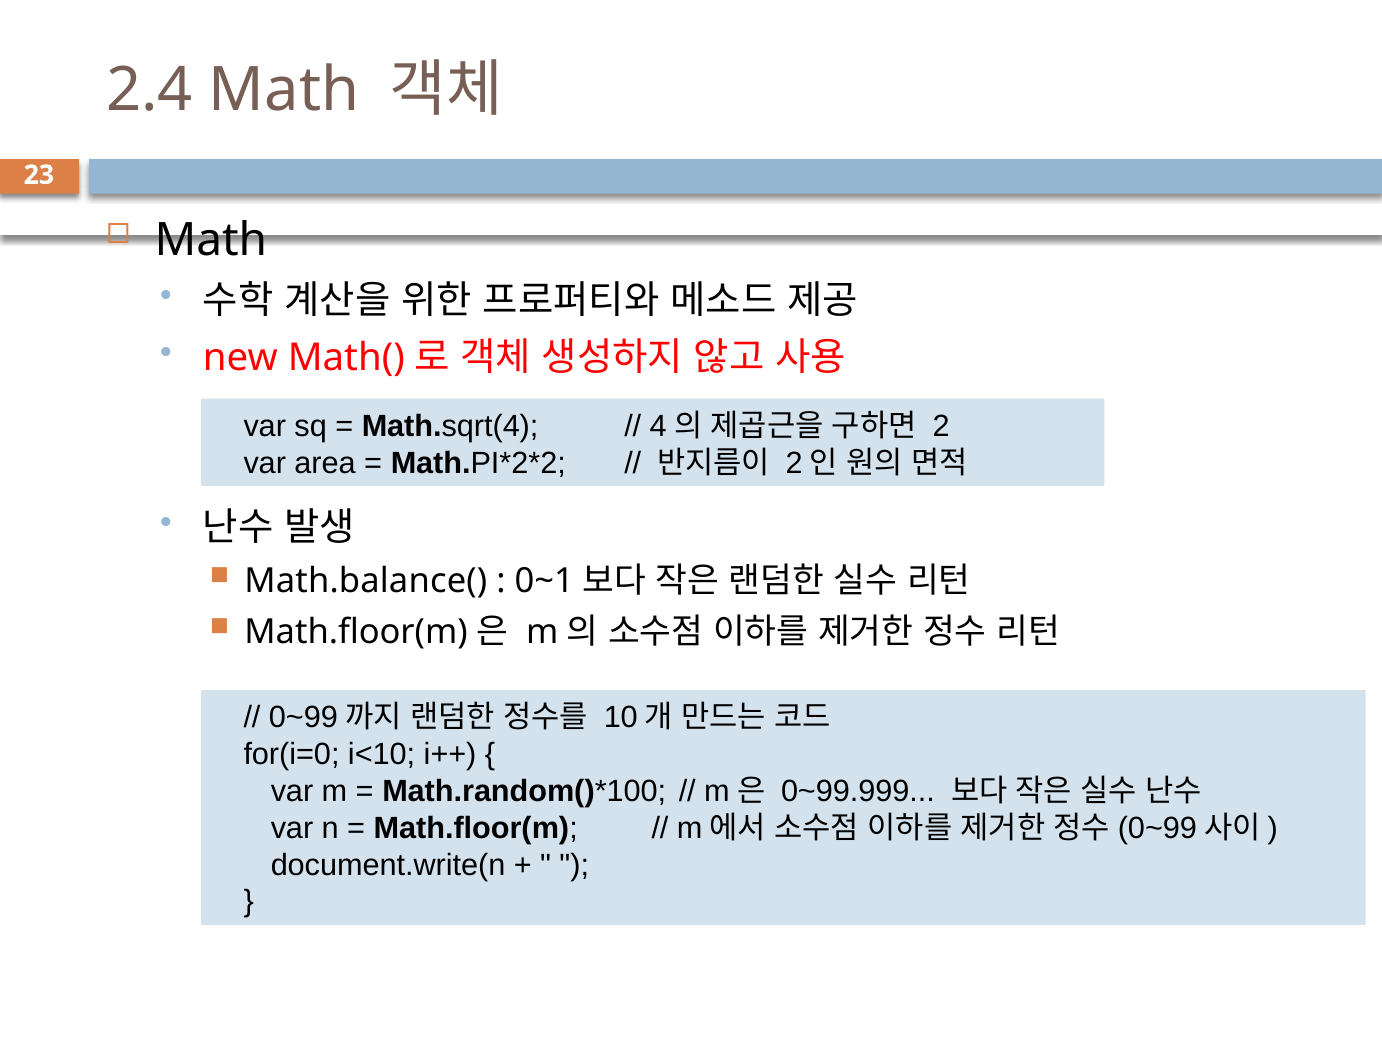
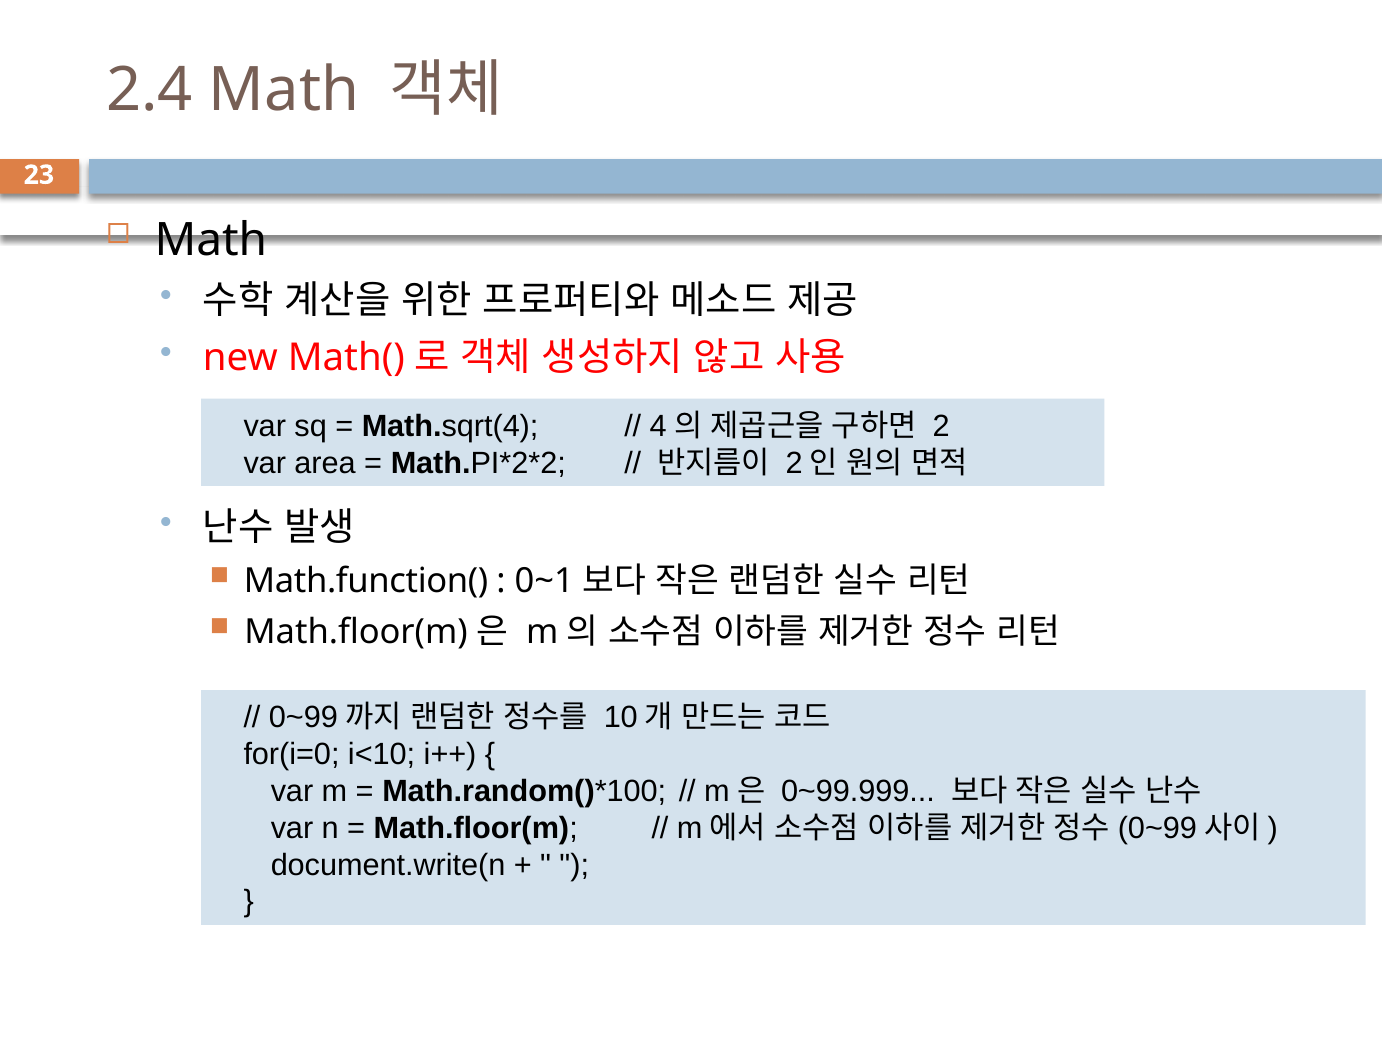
Math.balance(: Math.balance( -> Math.function( (366, 581)
